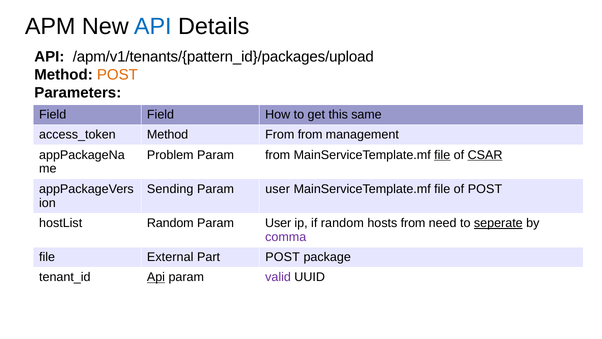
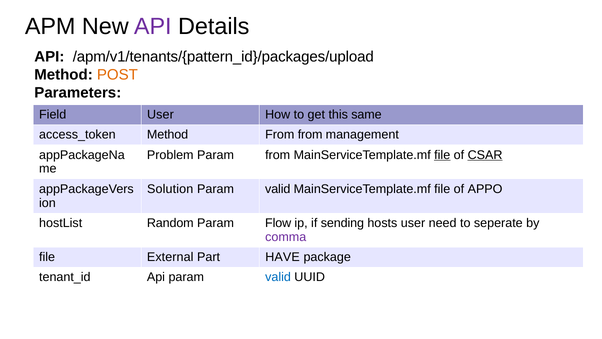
API colour: blue -> purple (153, 27)
Field Field: Field -> User (160, 114)
Sending: Sending -> Solution (170, 189)
user: user -> valid (278, 189)
of POST: POST -> APPO (485, 189)
User: User -> Flow (278, 223)
if random: random -> sending (342, 223)
hosts from: from -> user (413, 223)
seperate underline: present -> none (498, 223)
Part POST: POST -> HAVE (283, 257)
Api underline: present -> none (156, 277)
valid colour: purple -> blue (278, 277)
